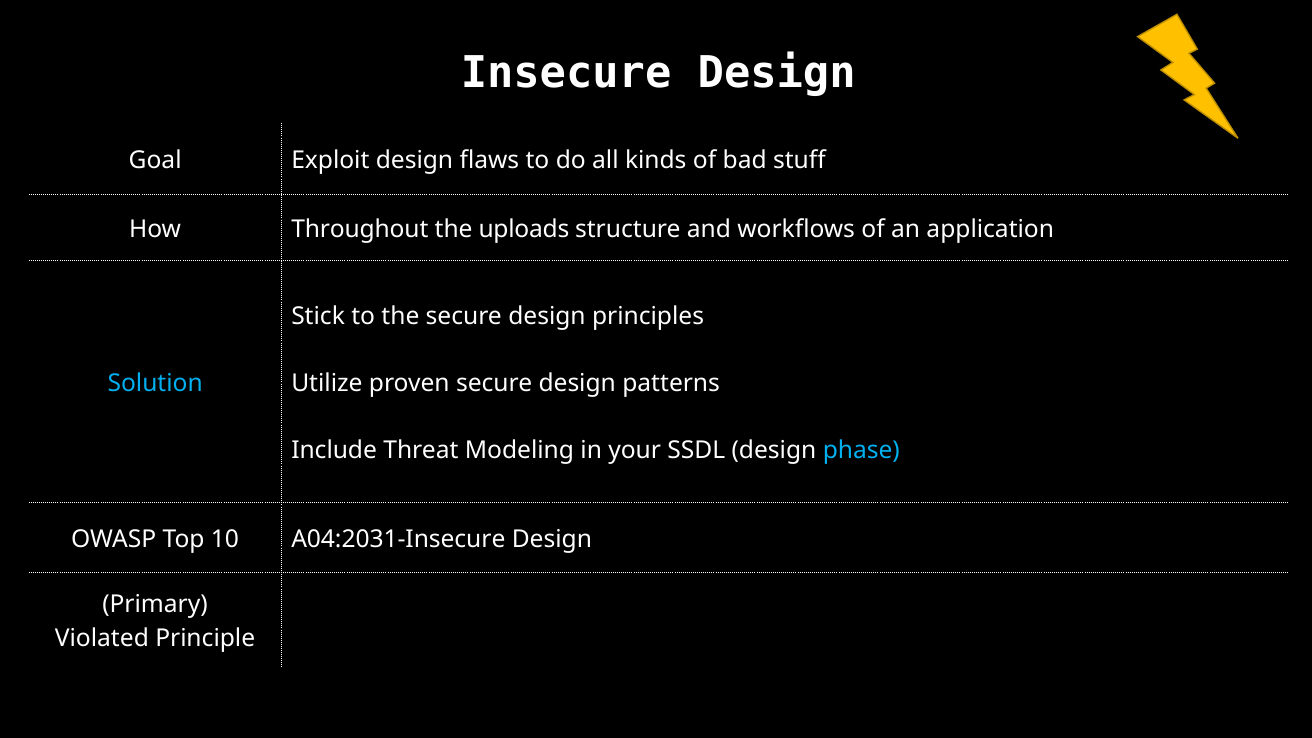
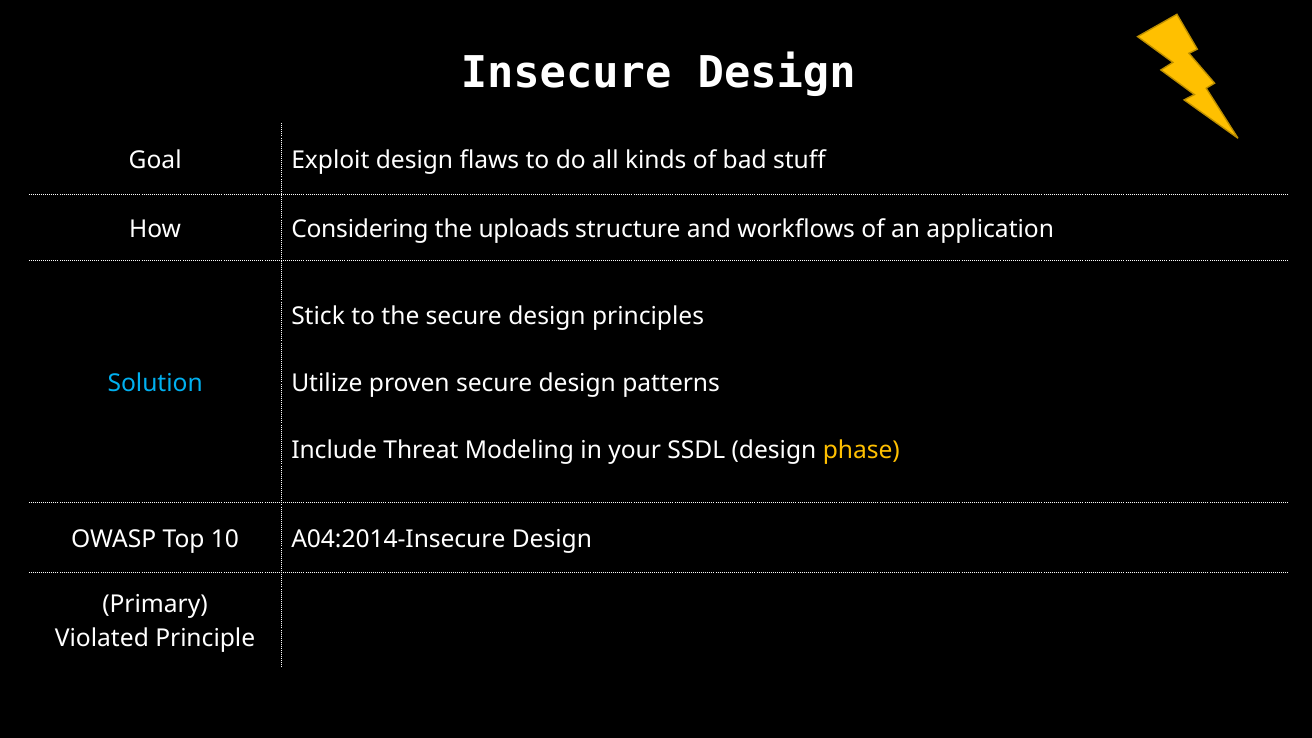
Throughout: Throughout -> Considering (360, 229)
phase colour: light blue -> yellow (861, 450)
A04:2031-Insecure: A04:2031-Insecure -> A04:2014-Insecure (398, 539)
